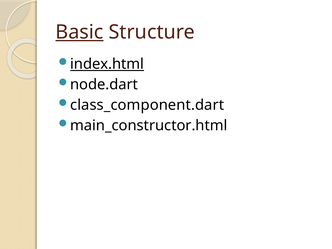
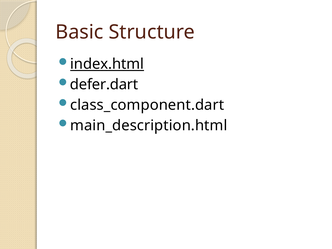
Basic underline: present -> none (79, 32)
node.dart: node.dart -> defer.dart (104, 85)
main_constructor.html: main_constructor.html -> main_description.html (149, 126)
